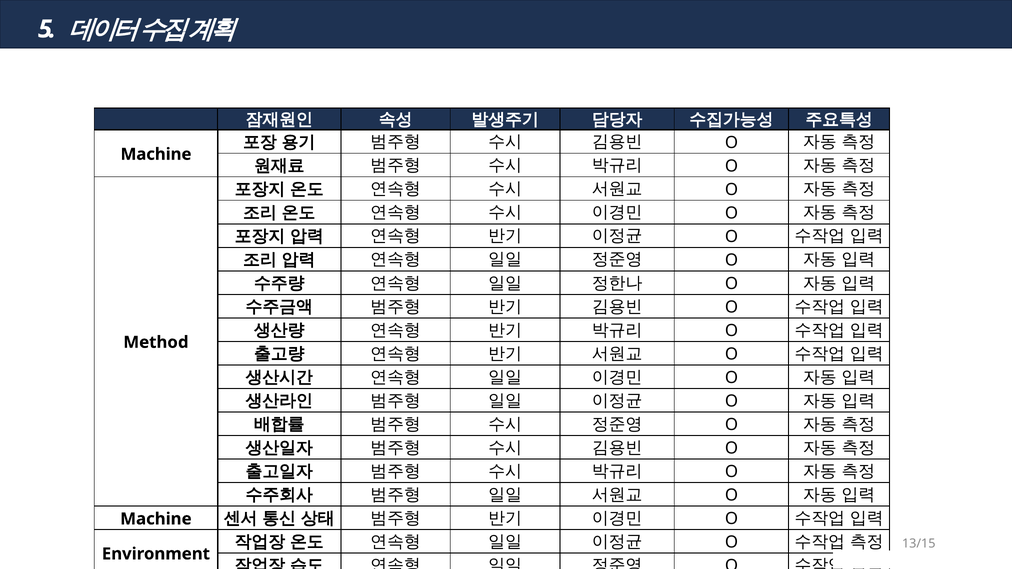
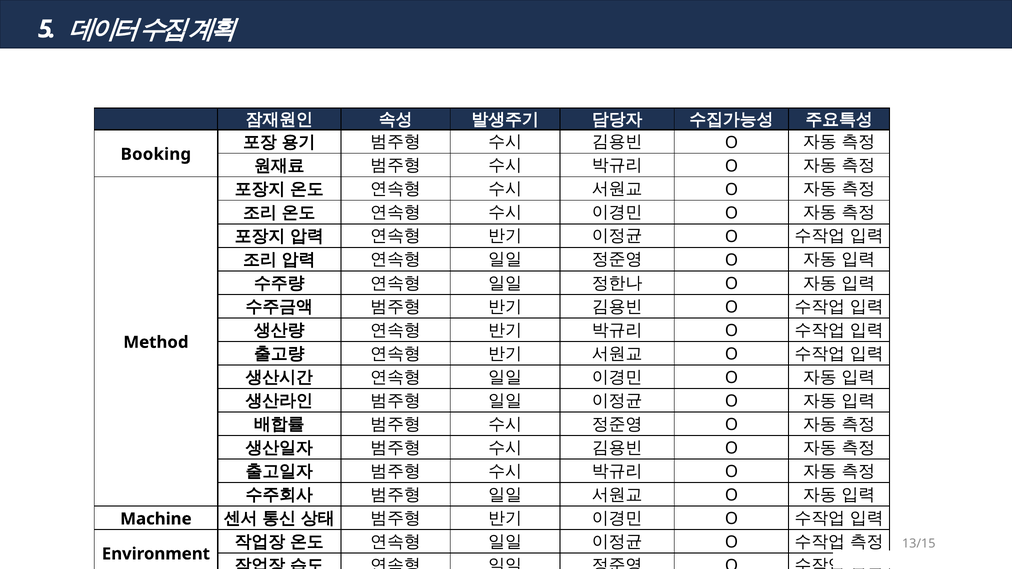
Machine: Machine -> Booking (156, 154)
